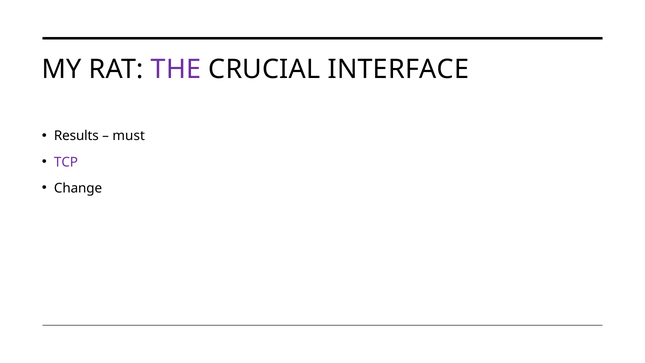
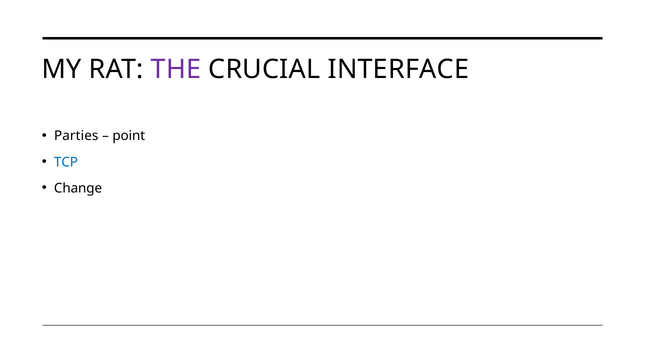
Results: Results -> Parties (76, 136)
must: must -> point (129, 136)
TCP colour: purple -> blue (66, 162)
